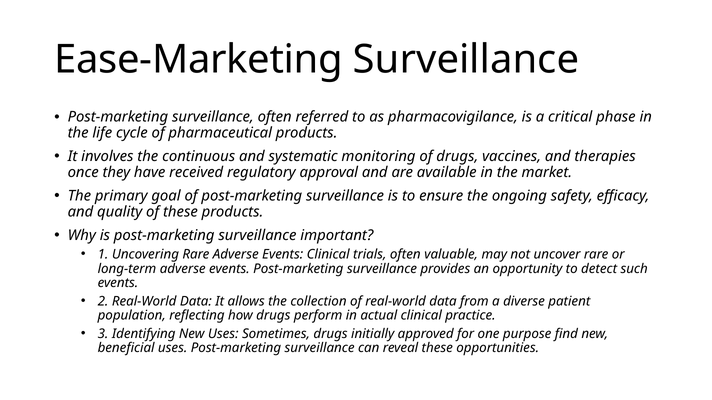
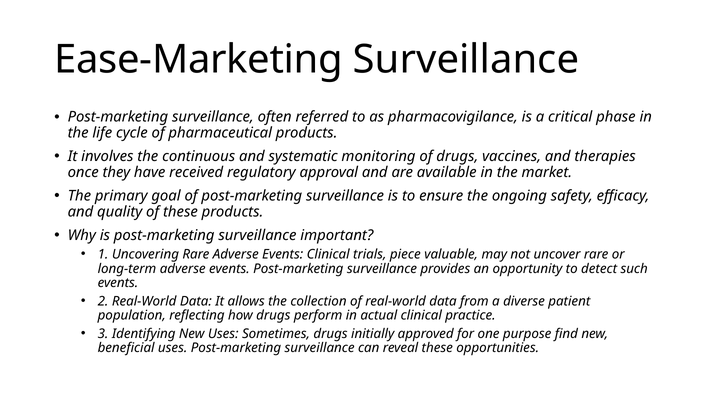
trials often: often -> piece (405, 255)
